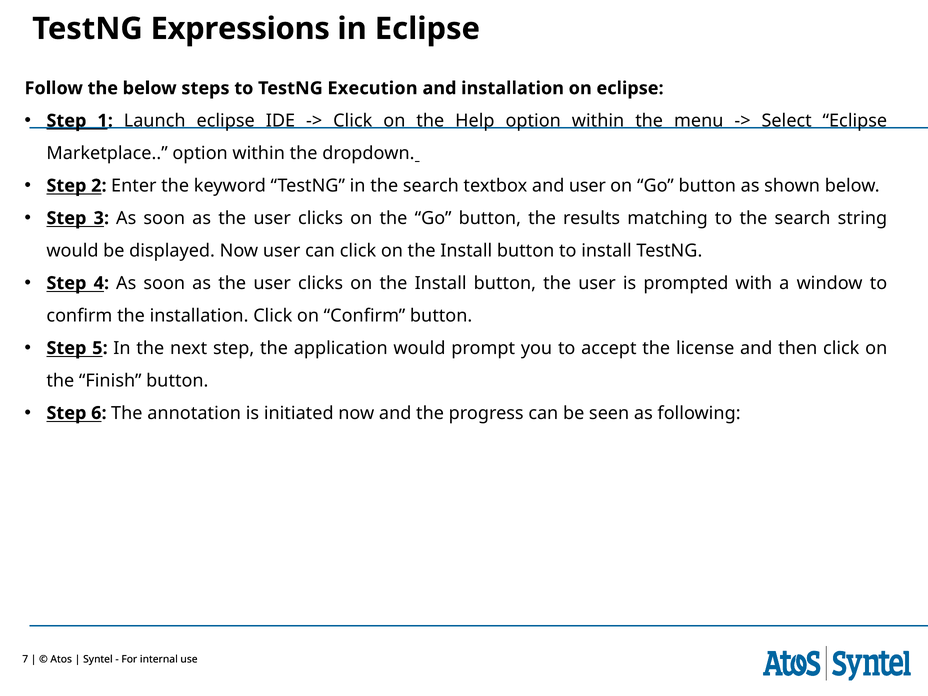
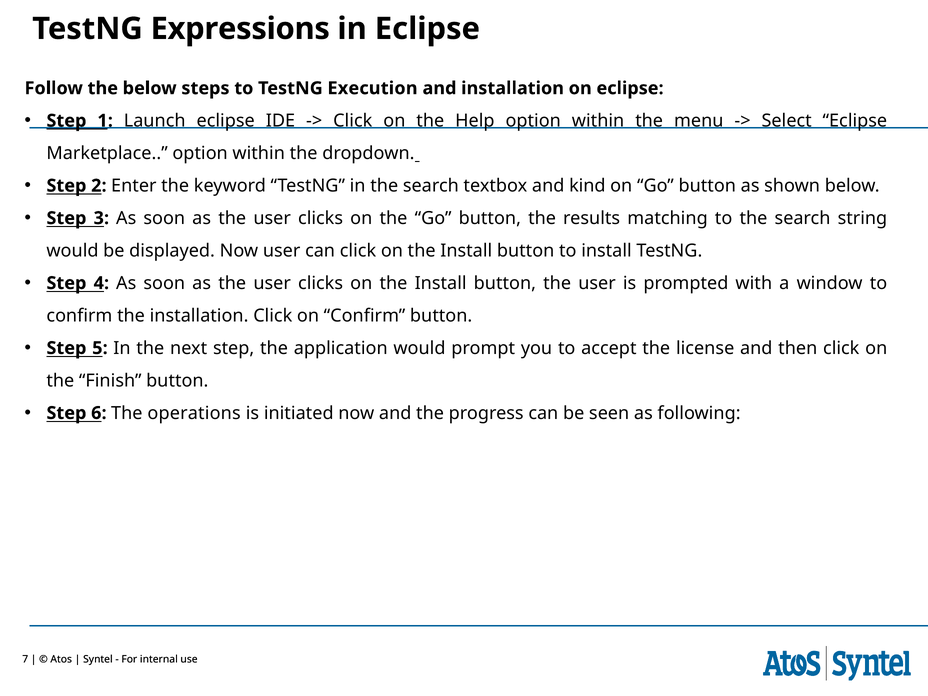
and user: user -> kind (587, 186)
annotation: annotation -> operations (194, 413)
